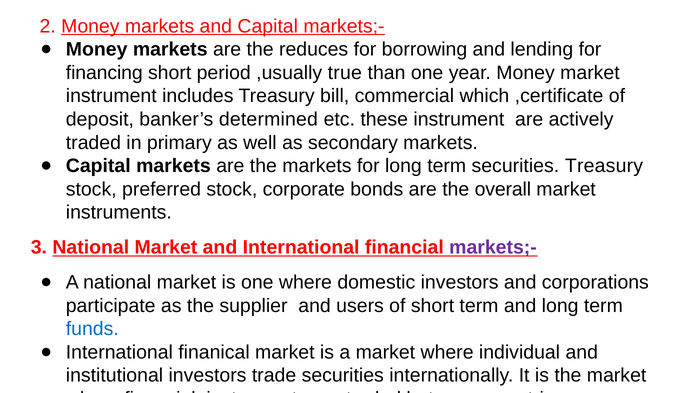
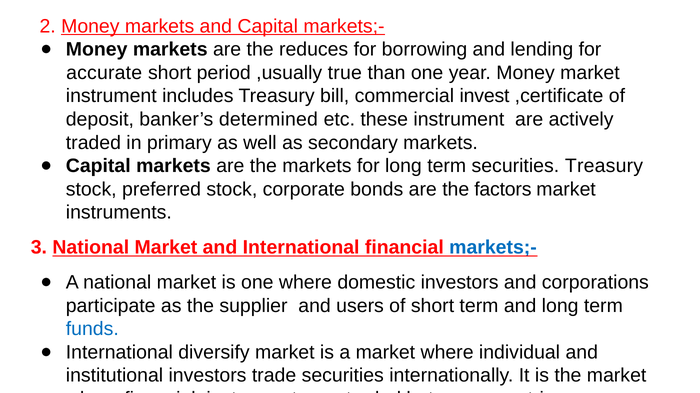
financing: financing -> accurate (104, 73)
which: which -> invest (485, 96)
overall: overall -> factors (503, 190)
markets;- colour: purple -> blue (493, 248)
finanical: finanical -> diversify (214, 353)
